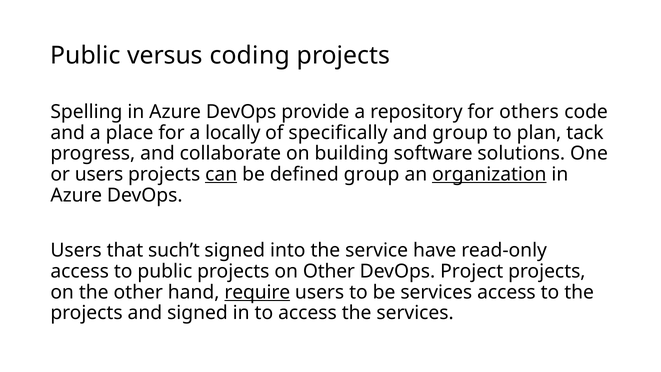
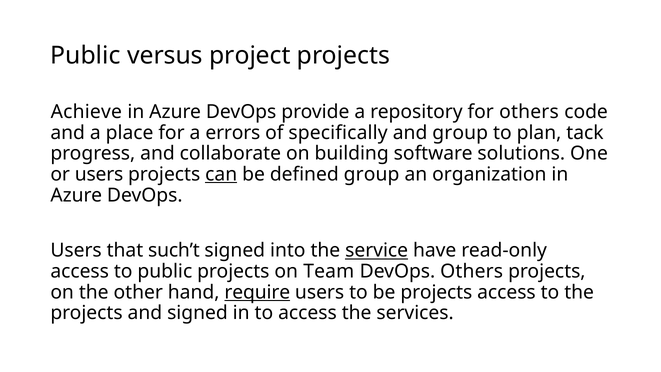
coding: coding -> project (250, 56)
Spelling: Spelling -> Achieve (86, 112)
locally: locally -> errors (233, 133)
organization underline: present -> none (489, 174)
service underline: none -> present (377, 250)
on Other: Other -> Team (329, 271)
DevOps Project: Project -> Others (472, 271)
be services: services -> projects (436, 292)
